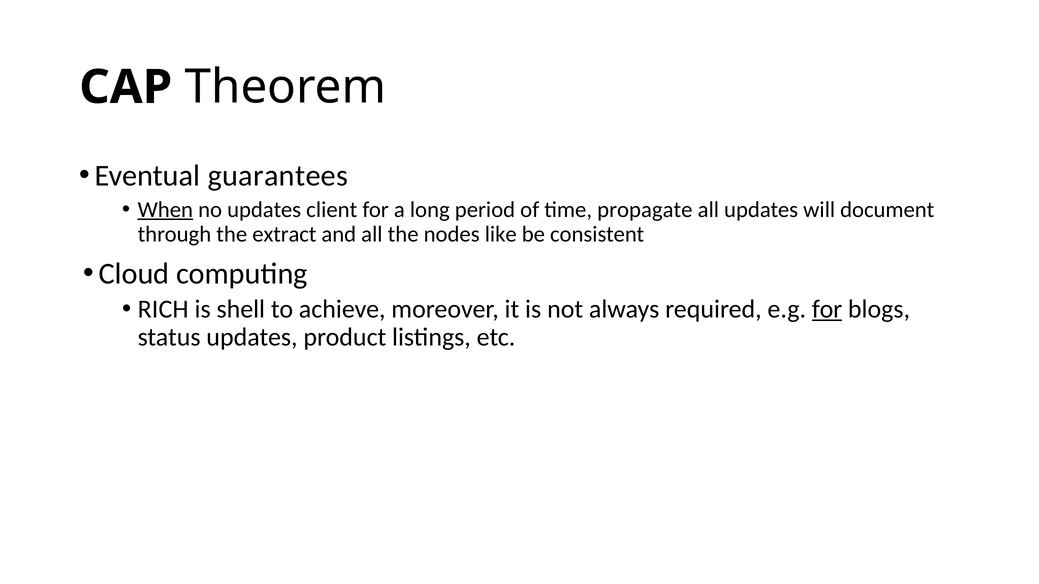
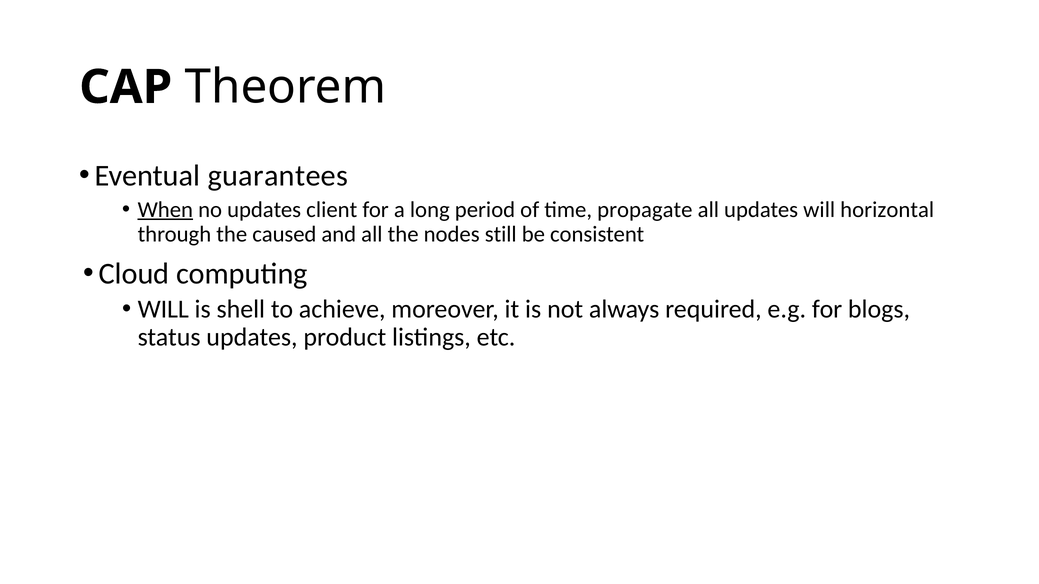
document: document -> horizontal (887, 210)
extract: extract -> caused (284, 234)
like: like -> still (501, 234)
RICH: RICH -> WILL (163, 310)
for underline: present -> none (827, 310)
